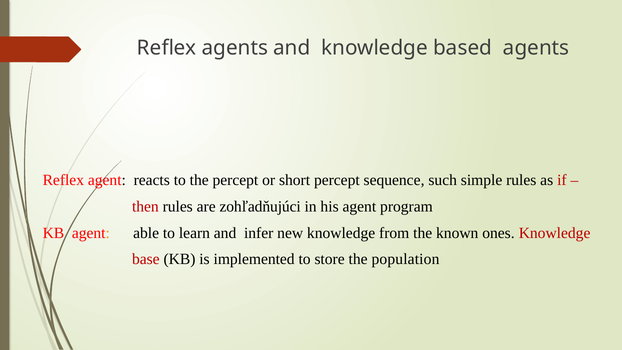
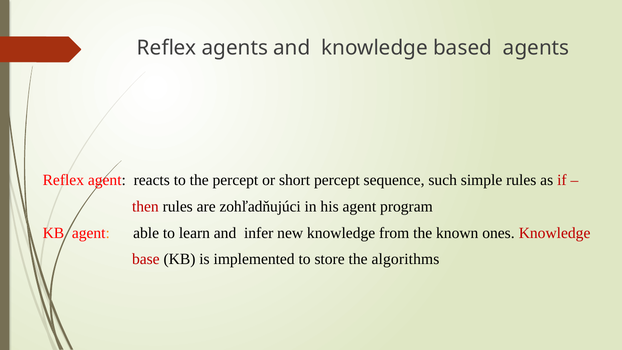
population: population -> algorithms (405, 259)
